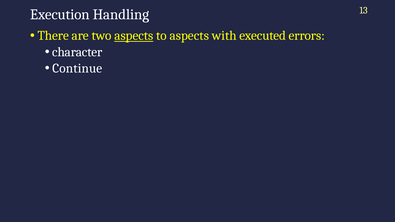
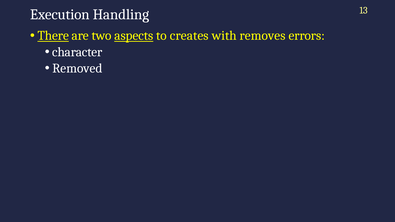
There underline: none -> present (53, 36)
to aspects: aspects -> creates (189, 36)
executed: executed -> removes (262, 36)
Continue: Continue -> Removed (77, 68)
